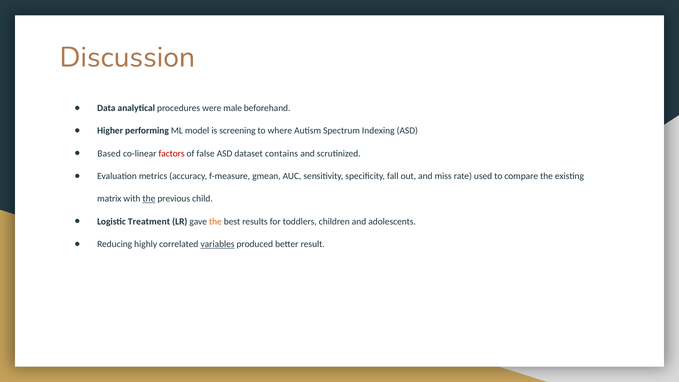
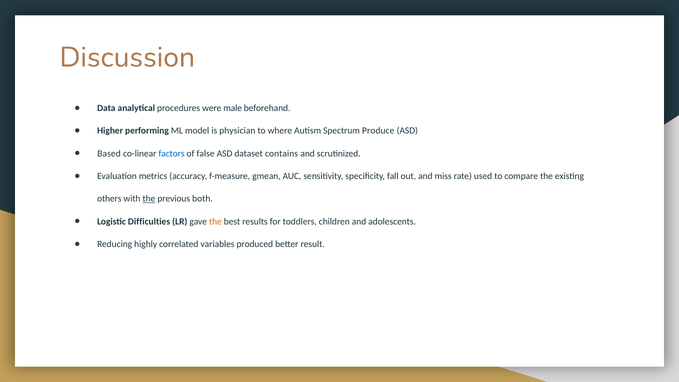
screening: screening -> physician (237, 131)
Indexing: Indexing -> Produce (378, 131)
factors colour: red -> blue (172, 153)
matrix: matrix -> others (109, 199)
child: child -> both (203, 199)
Treatment: Treatment -> Difficulties (149, 221)
variables underline: present -> none (218, 244)
